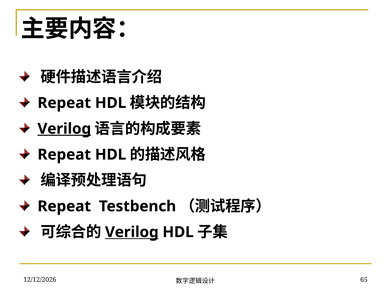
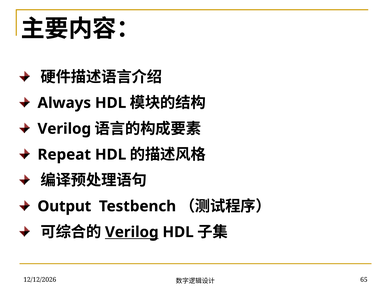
Repeat: Repeat -> Always (64, 103)
Verilog underline: present -> none (64, 129)
Repeat: Repeat -> Output (64, 206)
